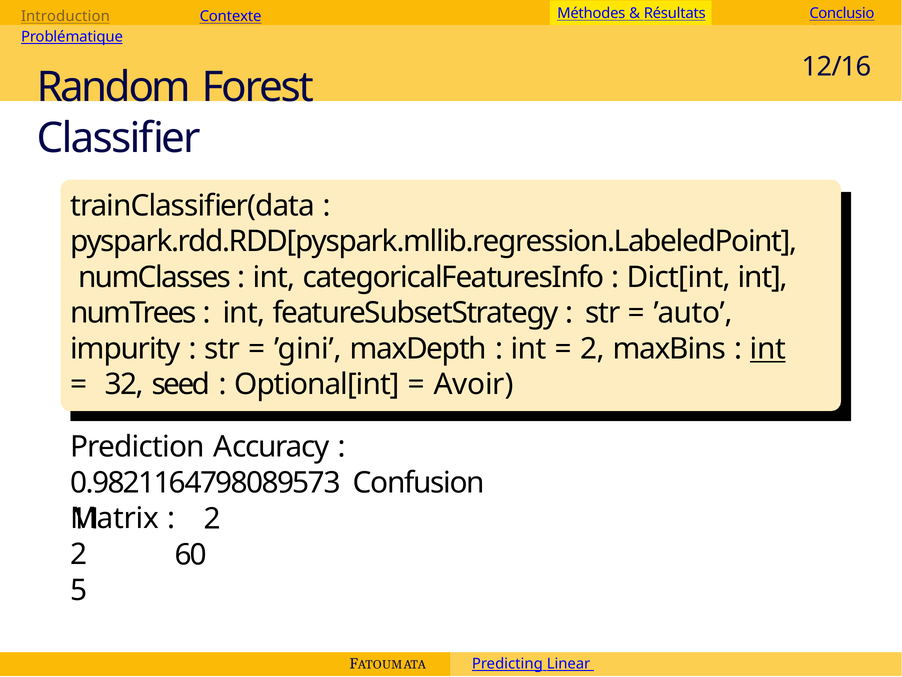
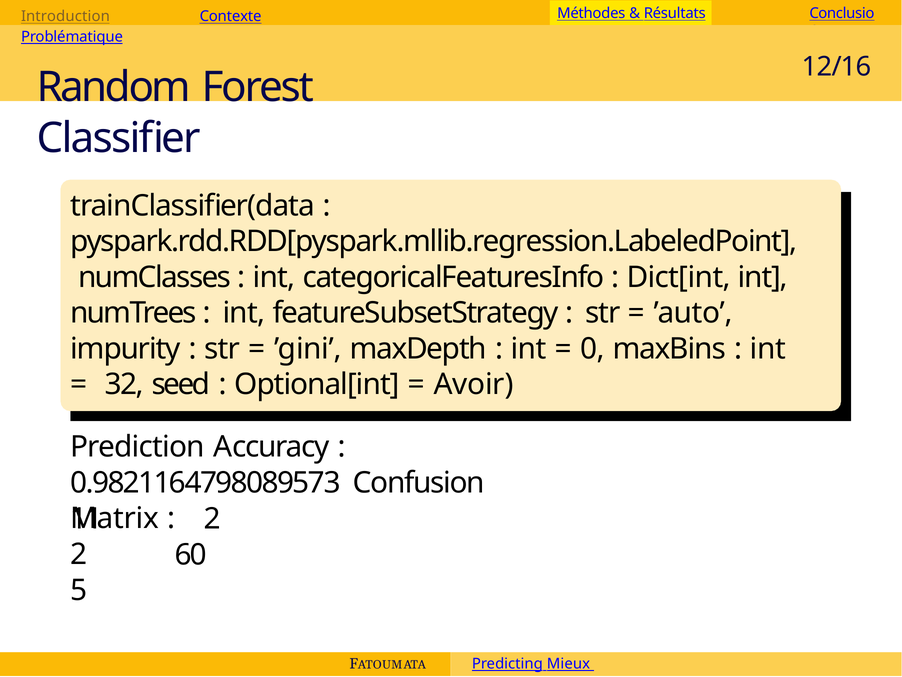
2: 2 -> 0 (593, 349)
int underline: present -> none (768, 349)
Linear: Linear -> Mieux (568, 664)
